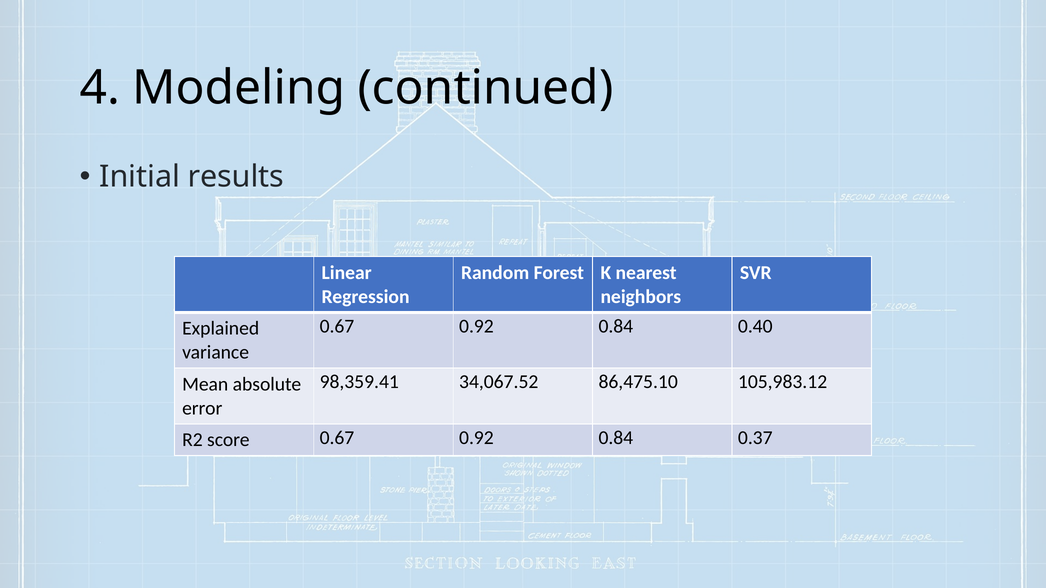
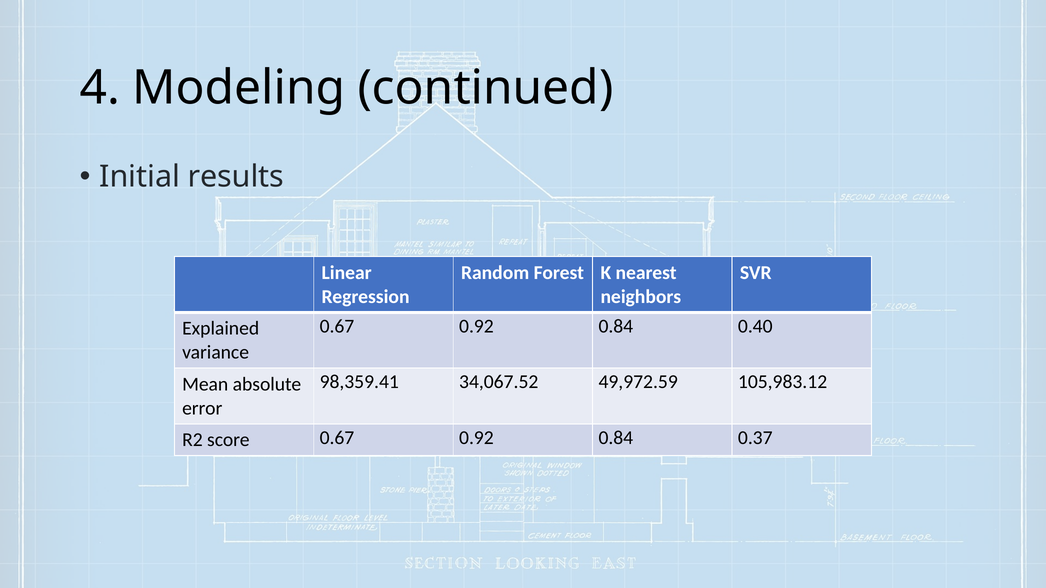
86,475.10: 86,475.10 -> 49,972.59 (638, 382)
